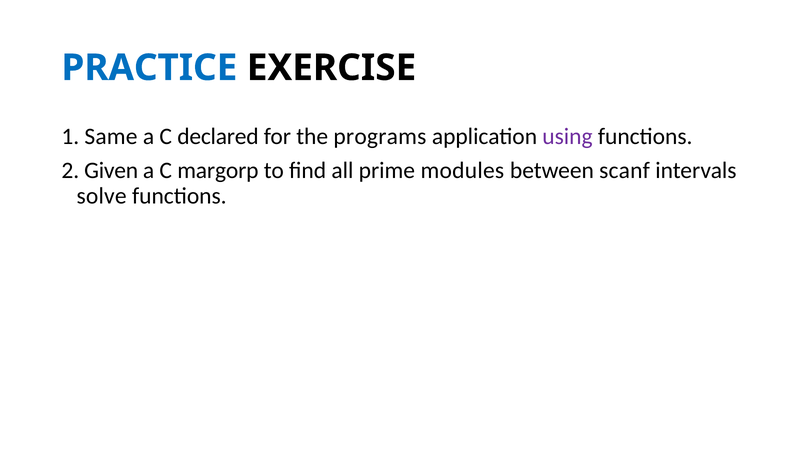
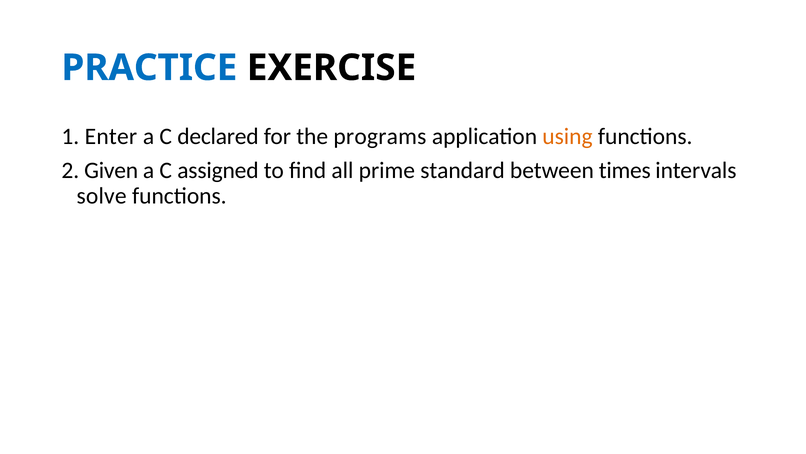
Same: Same -> Enter (111, 136)
using colour: purple -> orange (567, 136)
margorp: margorp -> assigned (218, 170)
modules: modules -> standard (463, 170)
scanf: scanf -> times (625, 170)
